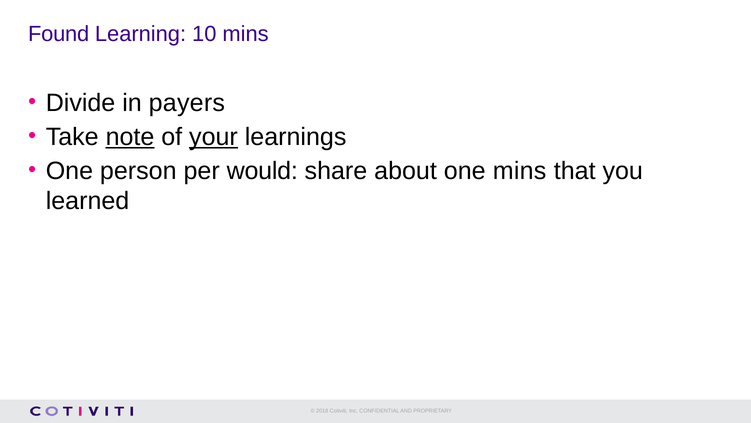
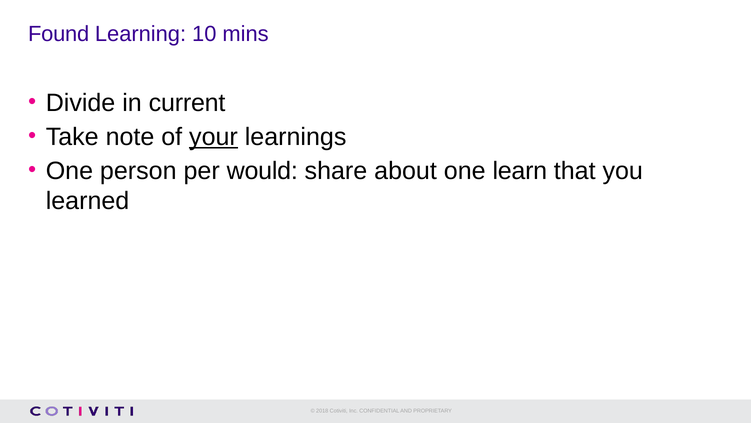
payers: payers -> current (187, 103)
note underline: present -> none (130, 137)
one mins: mins -> learn (520, 171)
